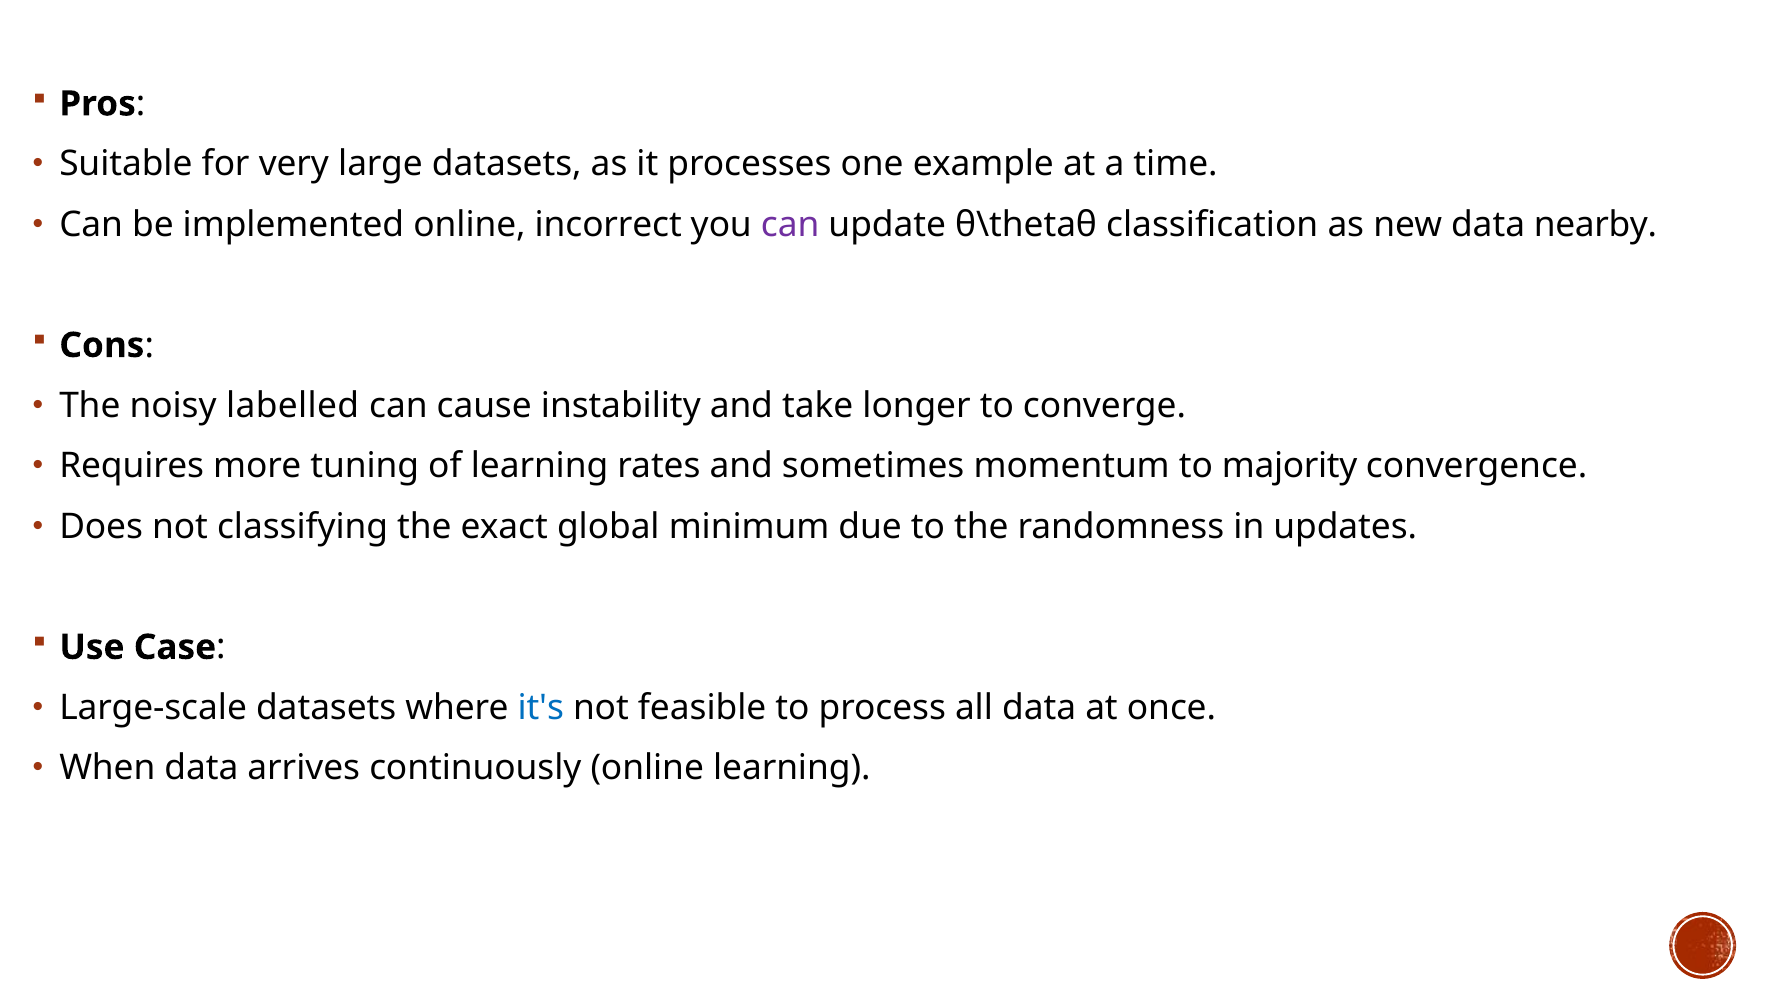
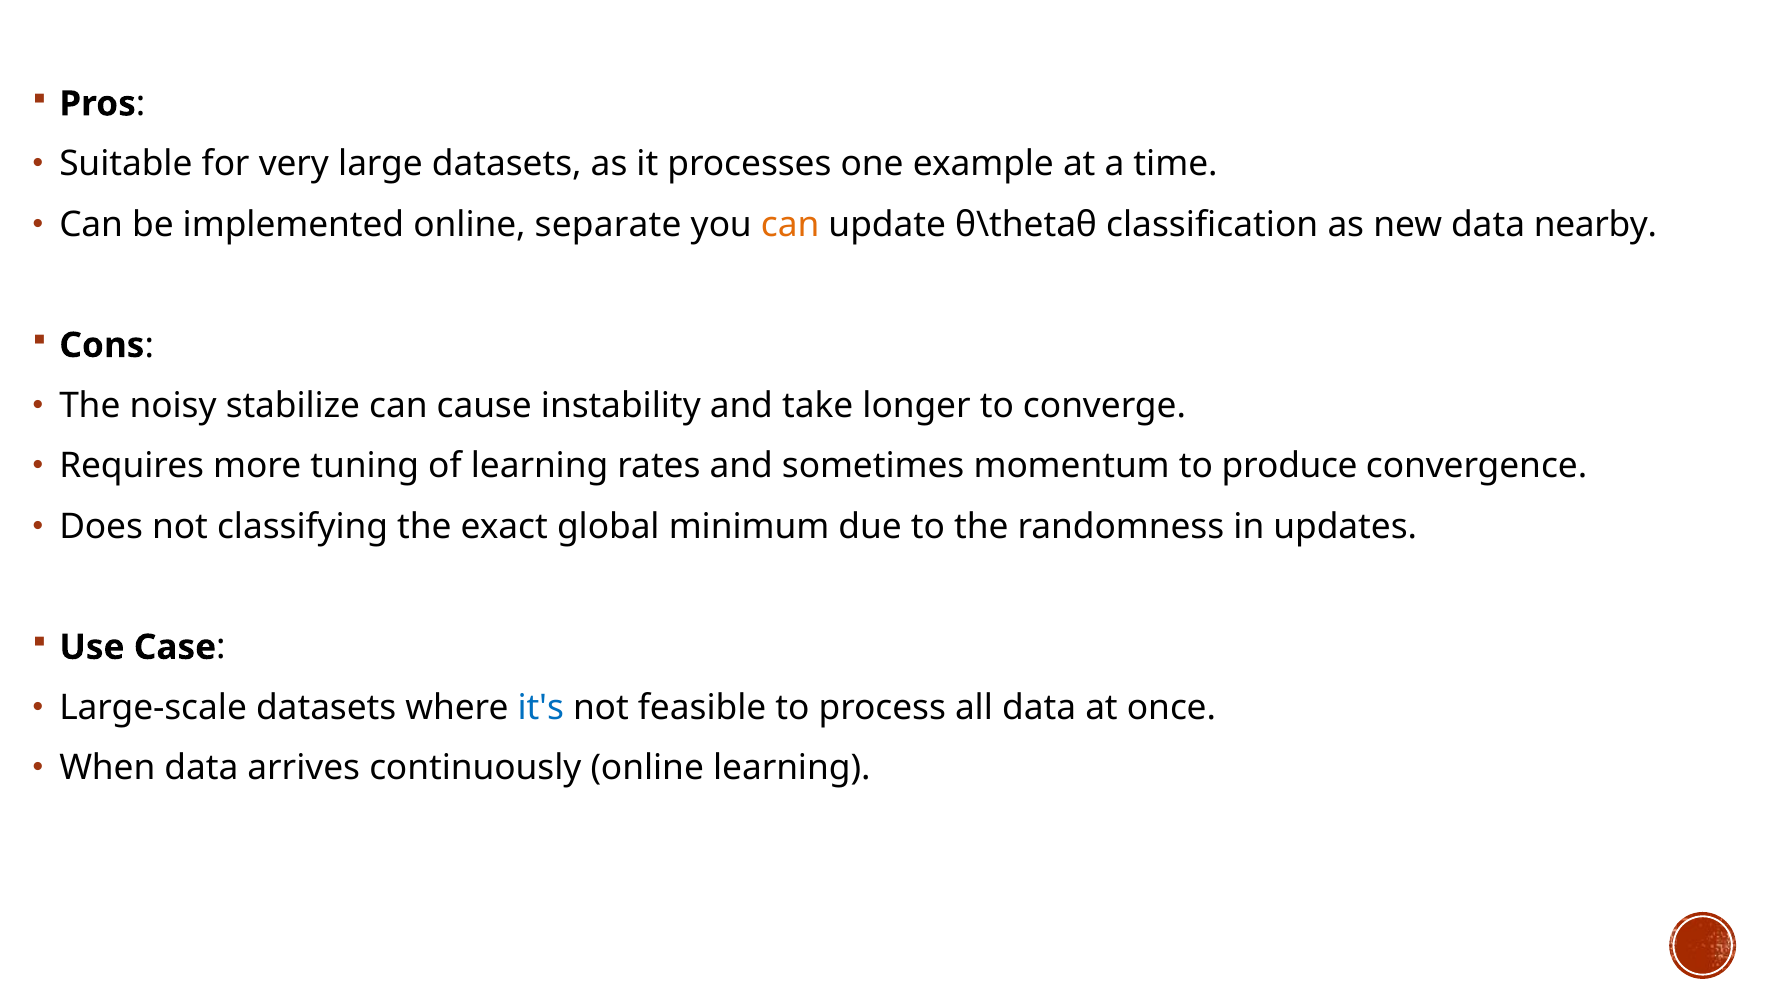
incorrect: incorrect -> separate (608, 225)
can colour: purple -> orange (790, 225)
labelled: labelled -> stabilize (293, 406)
majority: majority -> produce (1290, 466)
